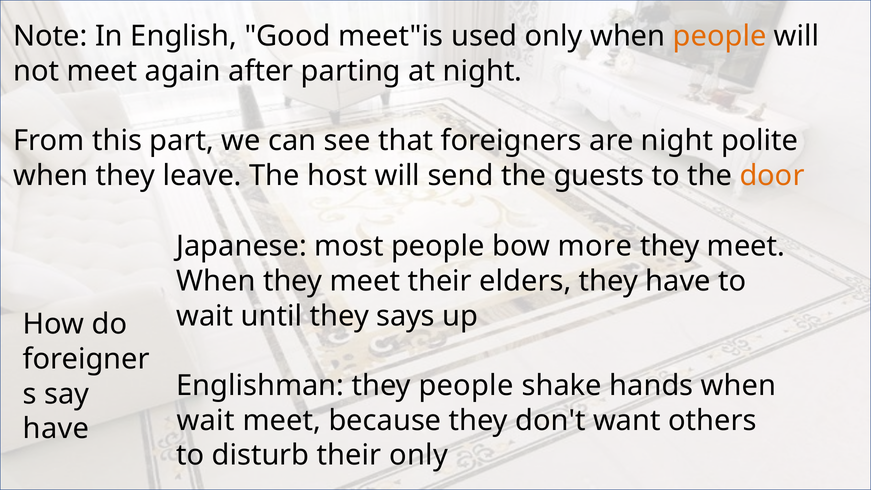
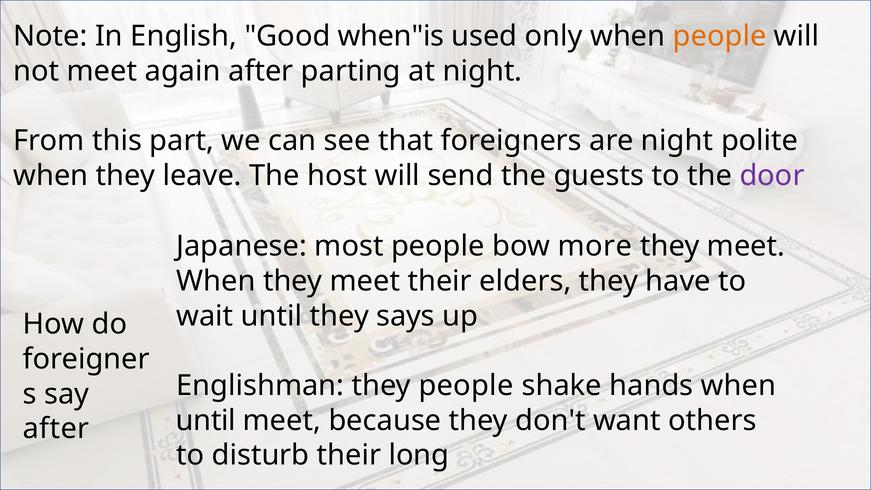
meet"is: meet"is -> when"is (391, 36)
door colour: orange -> purple (772, 176)
wait: wait -> until (206, 420)
have: have -> after (56, 429)
their only: only -> long (419, 455)
